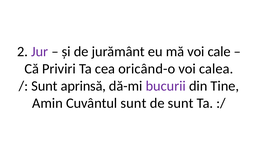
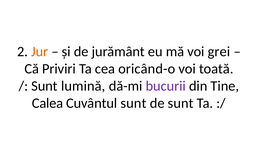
Jur colour: purple -> orange (40, 52)
cale: cale -> grei (219, 52)
calea: calea -> toată (216, 69)
aprinsă: aprinsă -> lumină (83, 86)
Amin: Amin -> Calea (48, 103)
